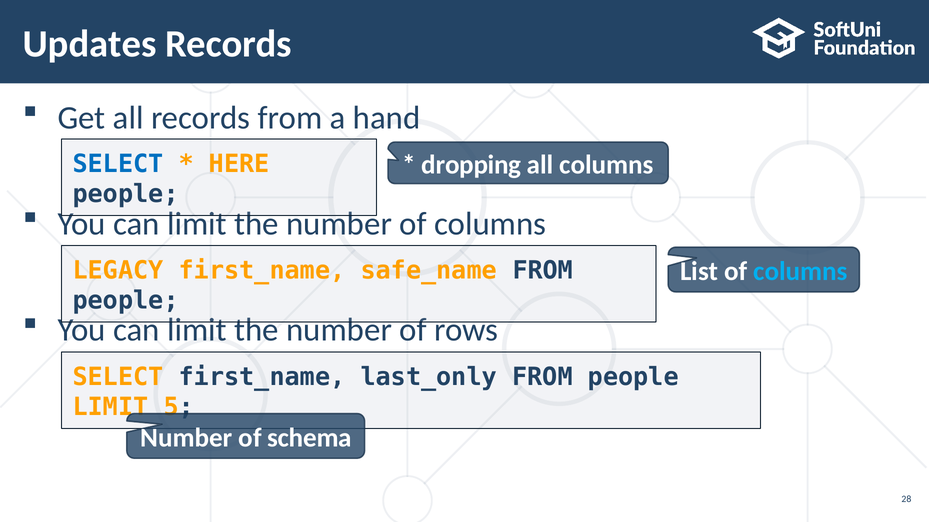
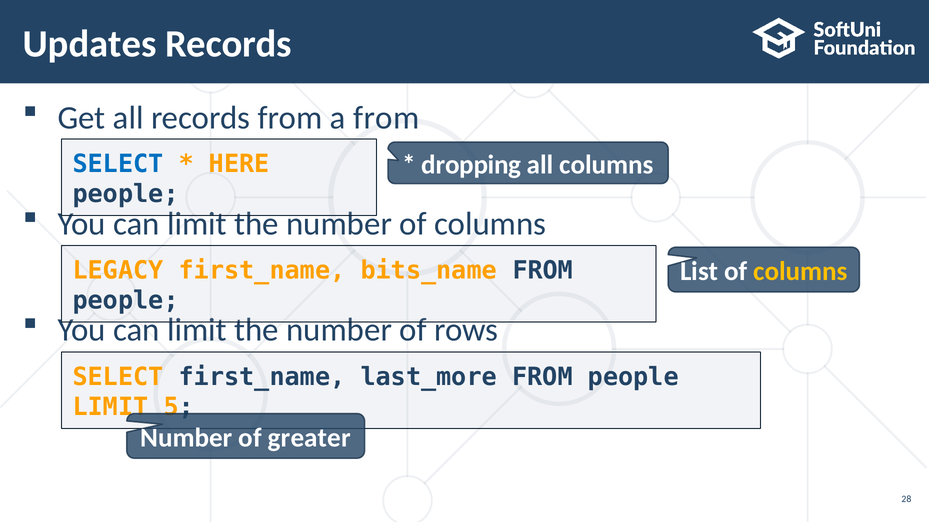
a hand: hand -> from (386, 118)
safe_name: safe_name -> bits_name (429, 271)
columns colour: light blue -> yellow (800, 272)
last_only: last_only -> last_more (429, 377)
schema: schema -> greater (309, 438)
